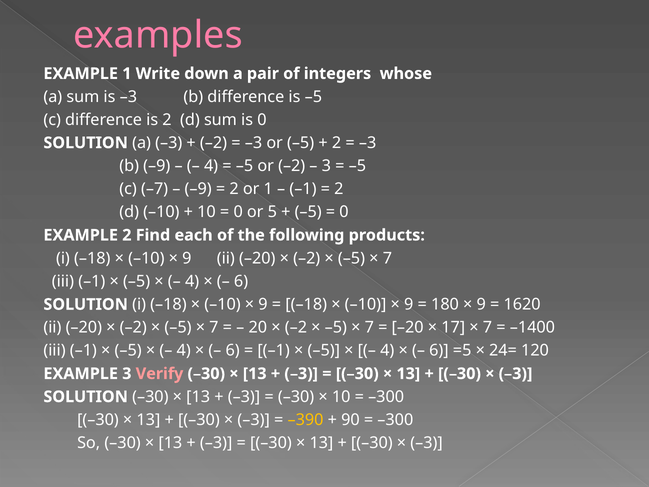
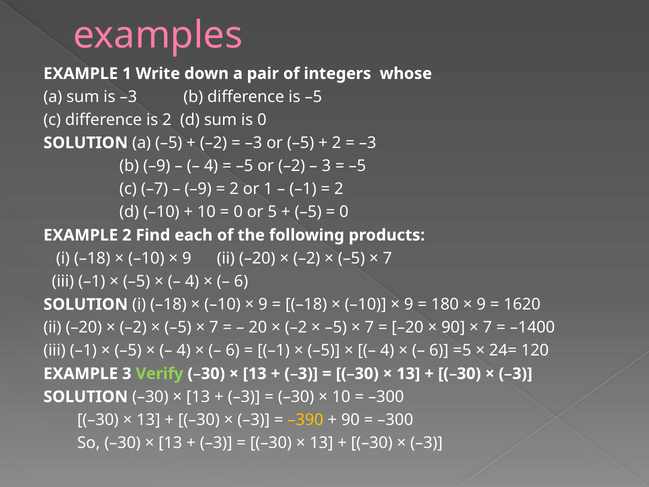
a –3: –3 -> –5 (169, 143)
17: 17 -> 90 (453, 327)
Verify colour: pink -> light green (159, 373)
